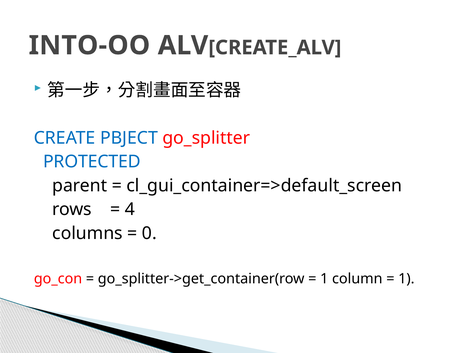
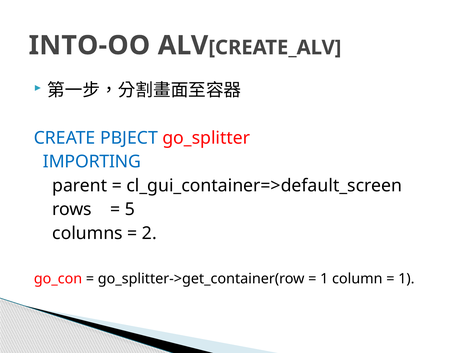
PROTECTED: PROTECTED -> IMPORTING (92, 162)
4: 4 -> 5 (130, 210)
0: 0 -> 2 (149, 233)
